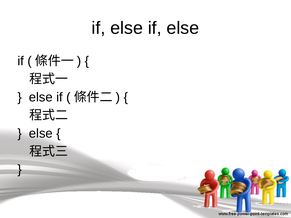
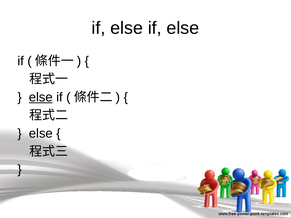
else underline: none -> present (41, 97)
